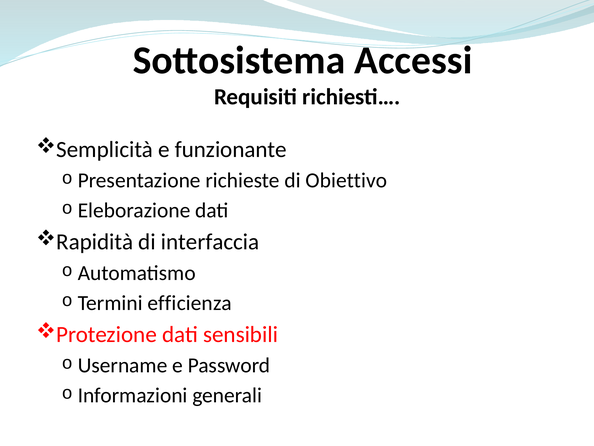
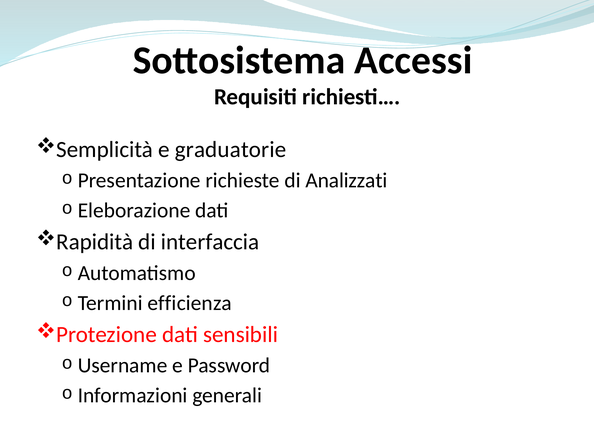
funzionante: funzionante -> graduatorie (231, 149)
Obiettivo: Obiettivo -> Analizzati (346, 180)
